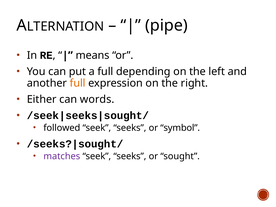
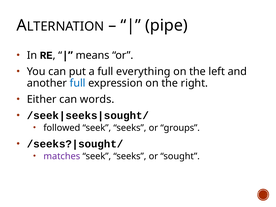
depending: depending -> everything (143, 72)
full colour: orange -> blue (78, 83)
symbol: symbol -> groups (180, 128)
